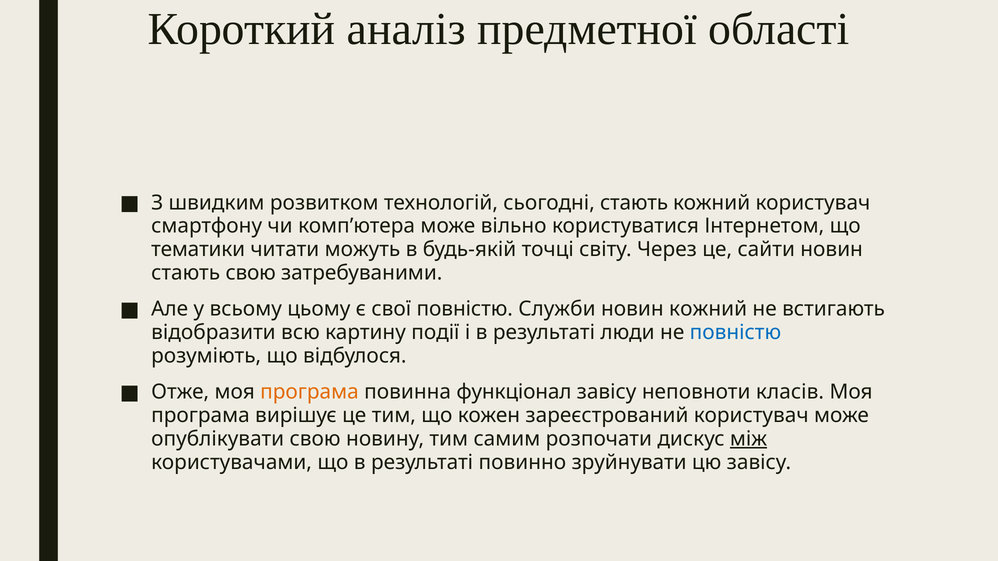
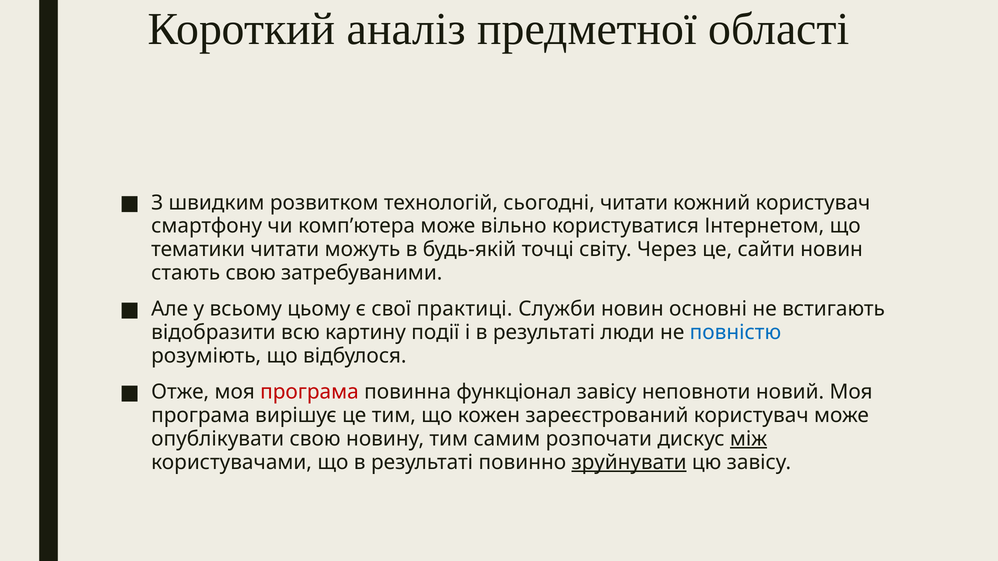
сьогодні стають: стають -> читати (634, 203)
свої повністю: повністю -> практиці (465, 309)
новин кожний: кожний -> основні (708, 309)
програма colour: orange -> red (309, 392)
класів: класів -> новий (790, 392)
зруйнувати underline: none -> present (629, 463)
